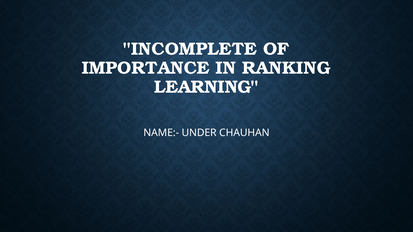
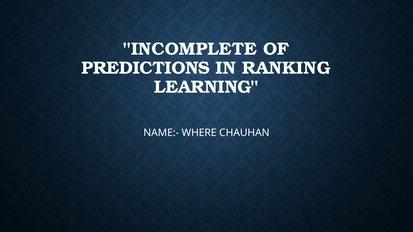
IMPORTANCE: IMPORTANCE -> PREDICTIONS (146, 68)
UNDER: UNDER -> WHERE (199, 133)
